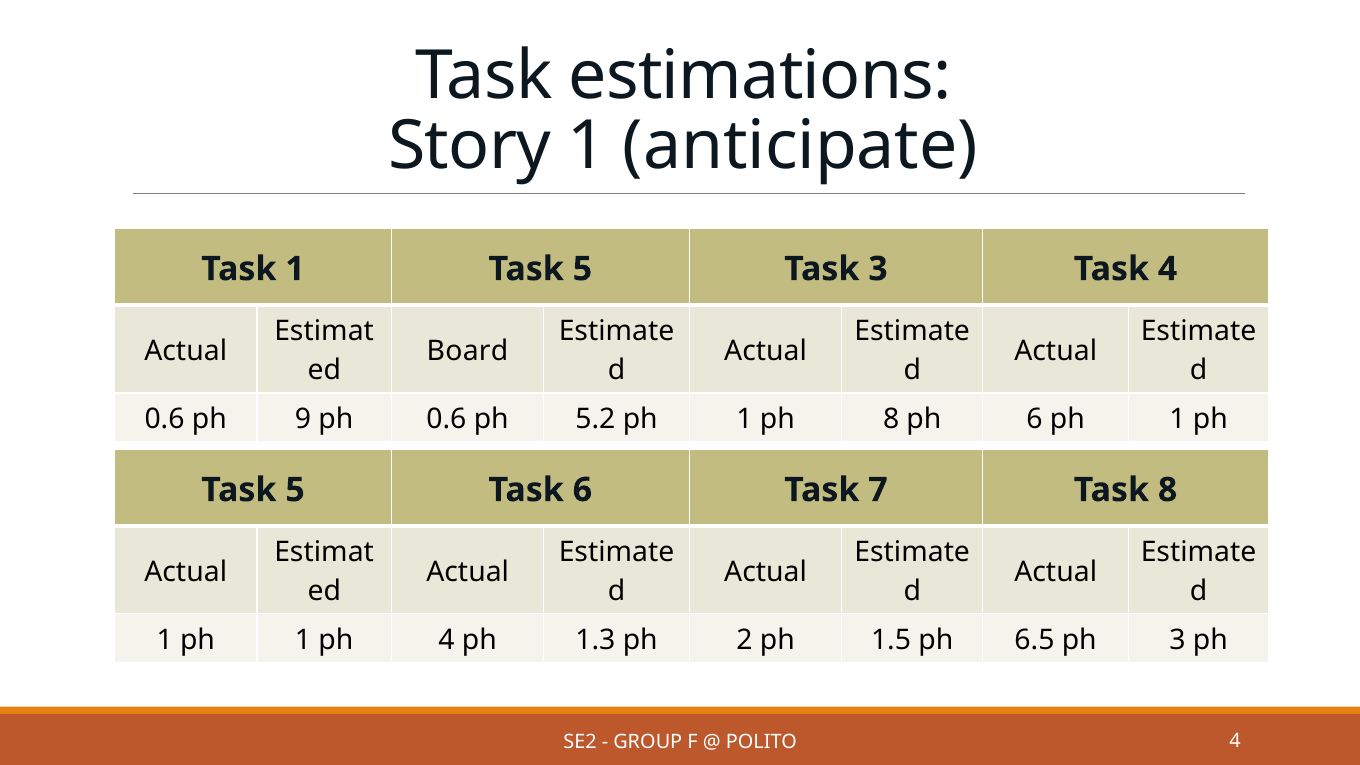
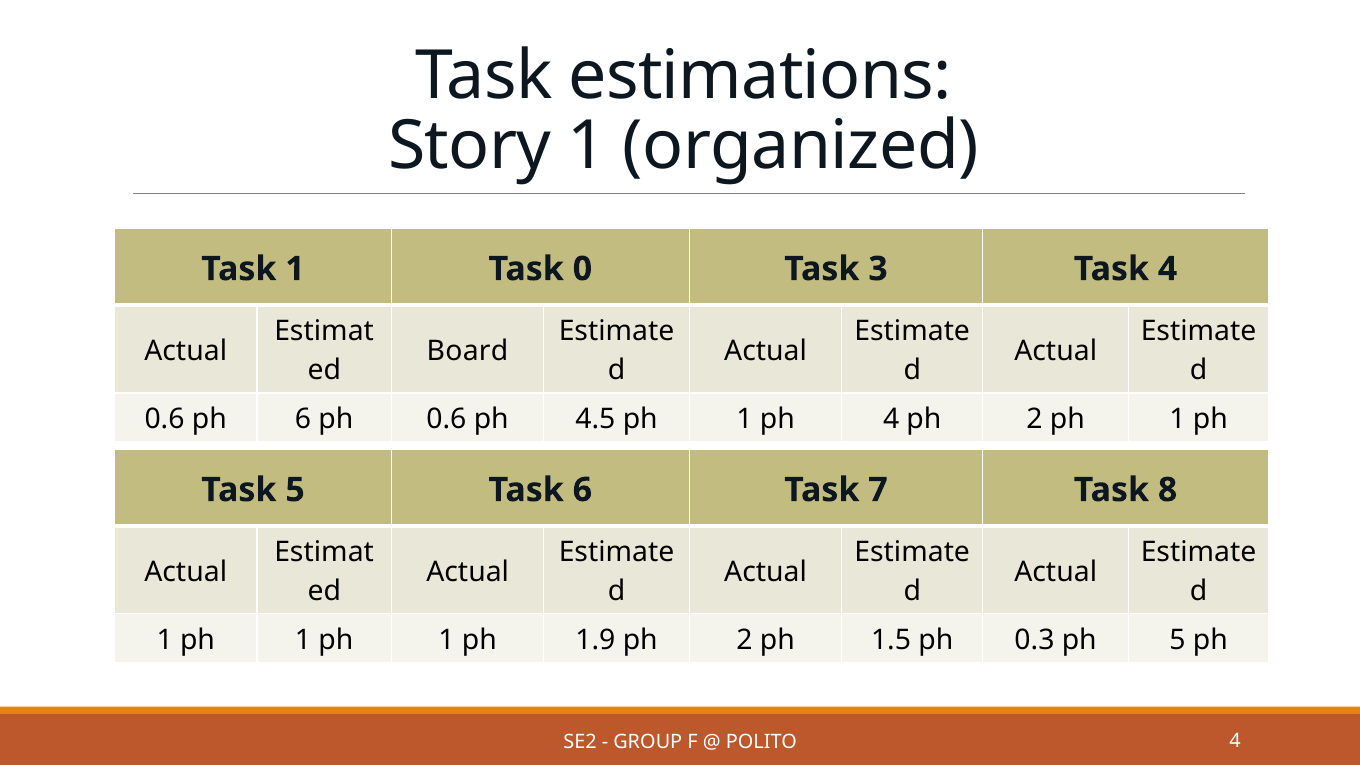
anticipate: anticipate -> organized (801, 146)
1 Task 5: 5 -> 0 (582, 269)
ph 9: 9 -> 6 (303, 419)
5.2: 5.2 -> 4.5 (595, 419)
ph 8: 8 -> 4 (891, 419)
6: 6 -> 2 (1035, 419)
ph 1 ph 4: 4 -> 1 (447, 640)
1.3: 1.3 -> 1.9 (595, 640)
6.5: 6.5 -> 0.3 (1034, 640)
ph 3: 3 -> 5 (1177, 640)
